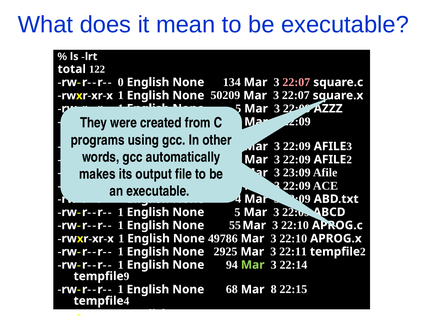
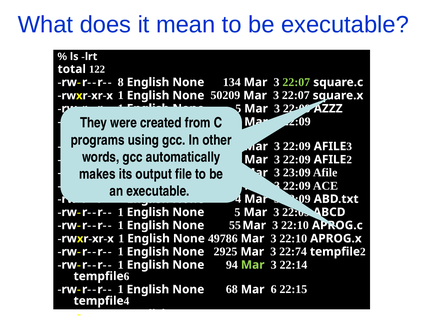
0: 0 -> 8 (121, 82)
22:07 colour: pink -> light green (296, 82)
22:11: 22:11 -> 22:74 (293, 252)
9: 9 -> 6 (126, 277)
Mar 8: 8 -> 6 (274, 290)
